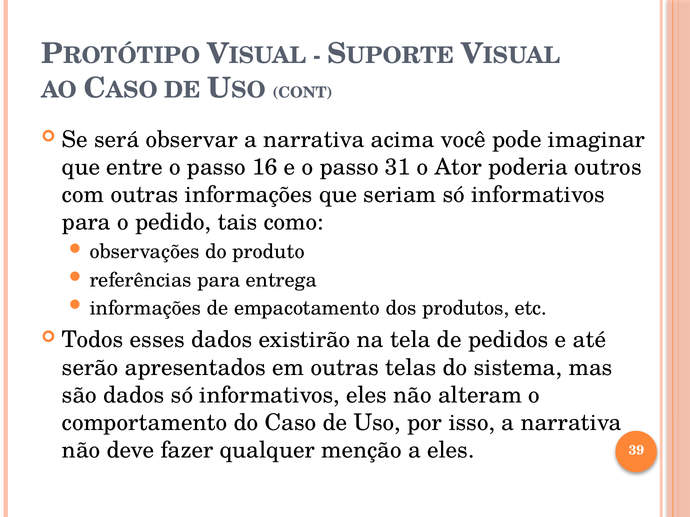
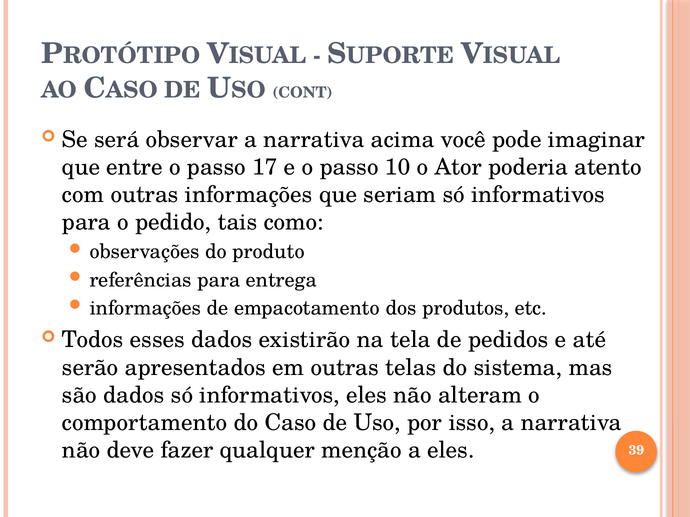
16: 16 -> 17 (265, 167)
31: 31 -> 10 (398, 167)
outros: outros -> atento (608, 167)
